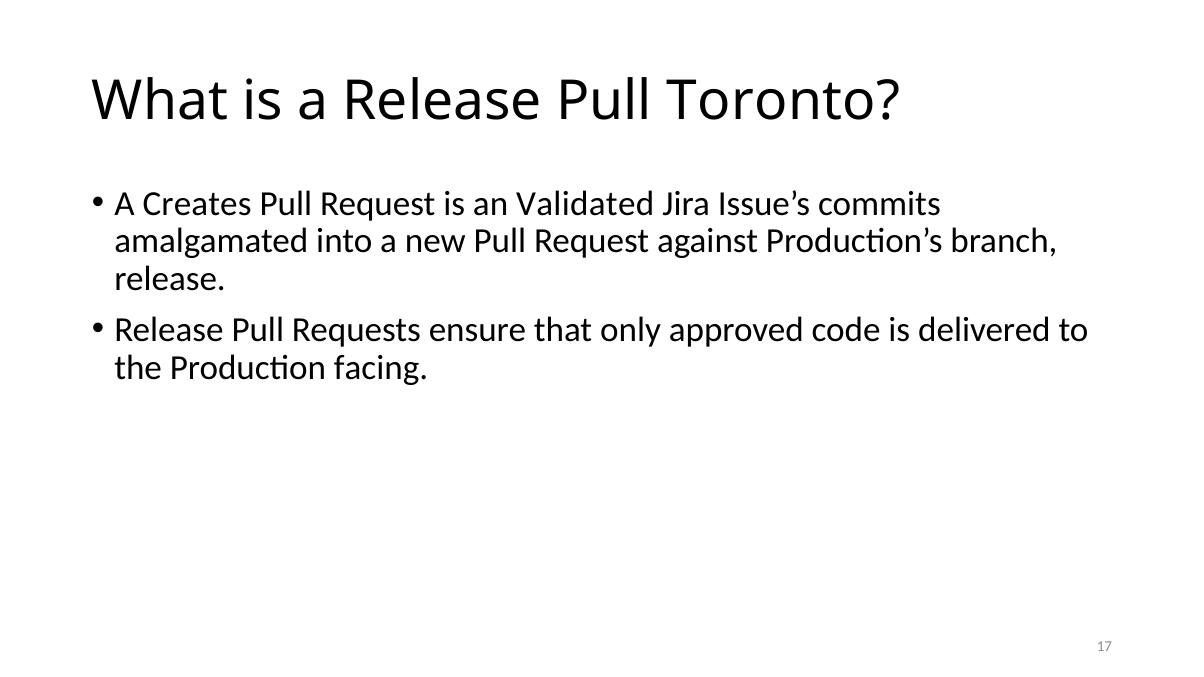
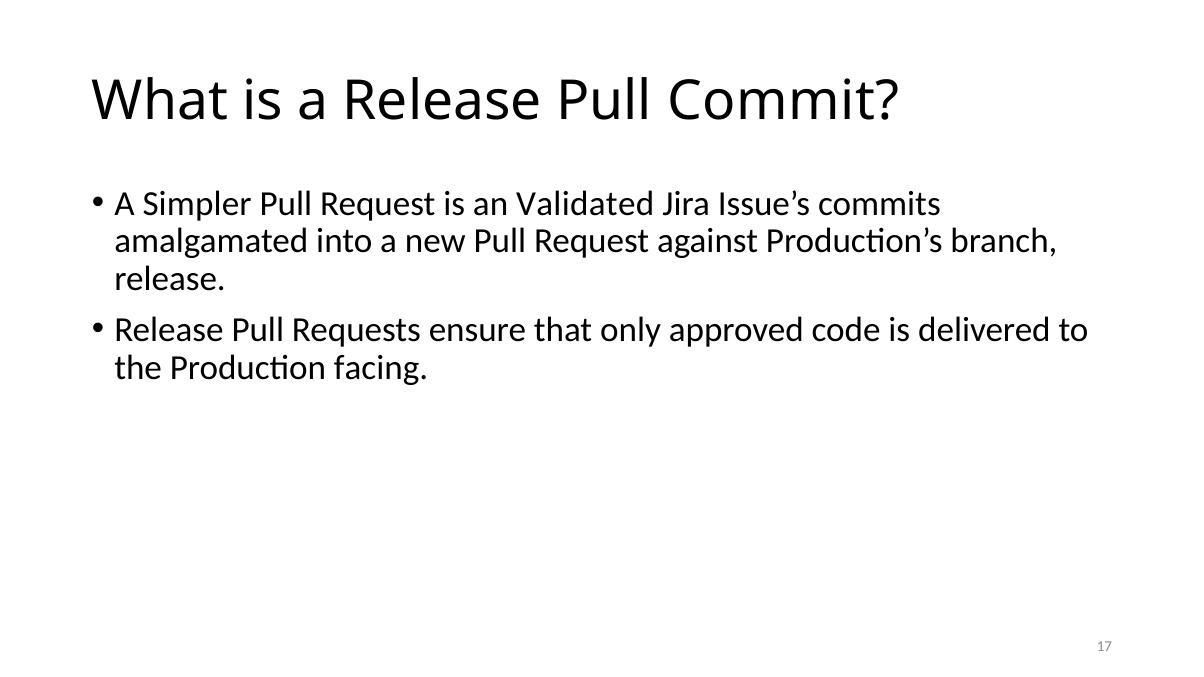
Toronto: Toronto -> Commit (783, 101)
Creates: Creates -> Simpler (197, 204)
